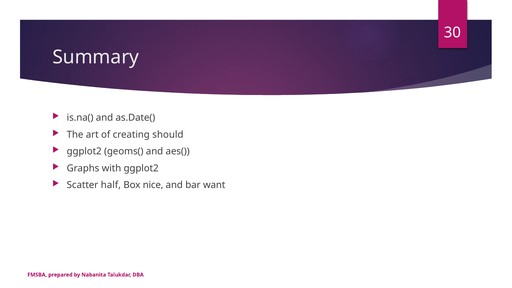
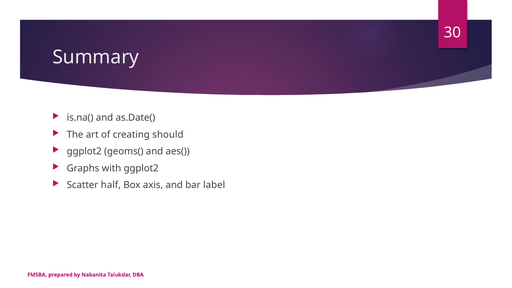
nice: nice -> axis (153, 185)
want: want -> label (214, 185)
